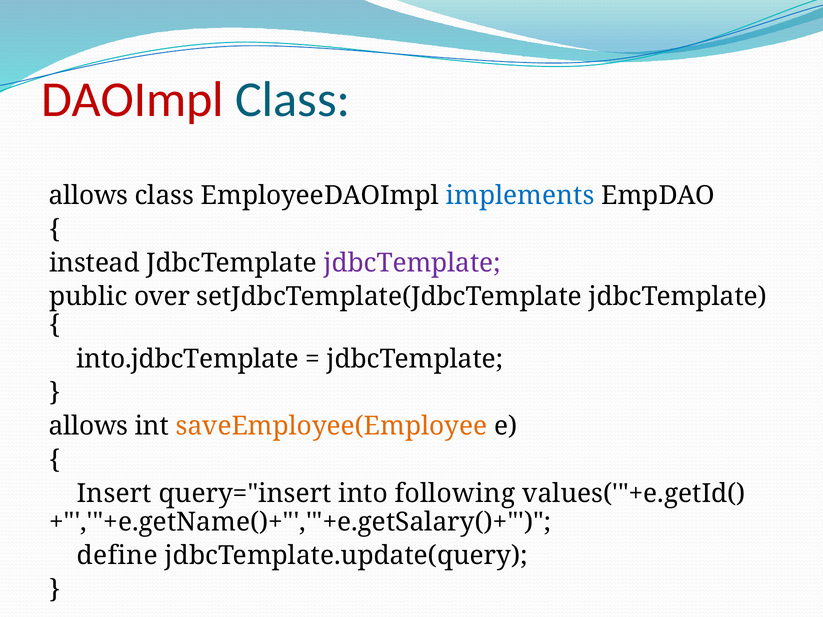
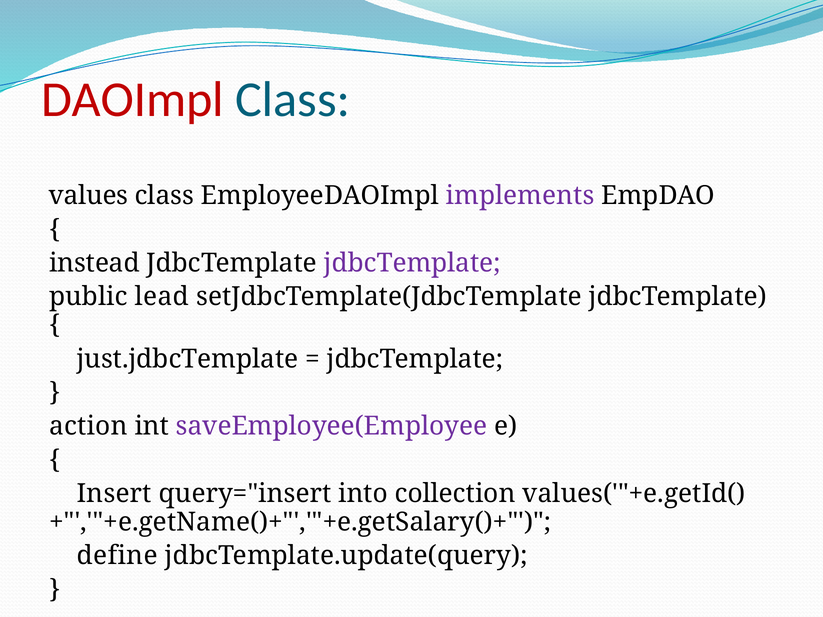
allows: allows -> values (89, 196)
implements colour: blue -> purple (520, 196)
over: over -> lead (162, 297)
into.jdbcTemplate: into.jdbcTemplate -> just.jdbcTemplate (188, 359)
allows: allows -> action (88, 426)
saveEmployee(Employee colour: orange -> purple (332, 426)
following: following -> collection (455, 494)
